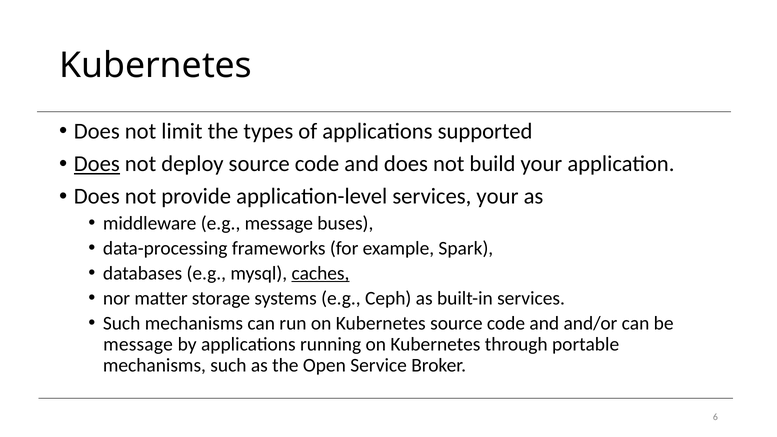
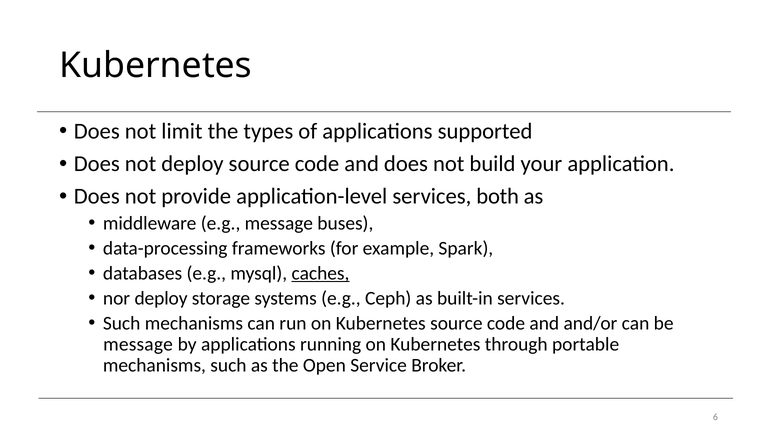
Does underline: present -> none (97, 164)
services your: your -> both (498, 197)
nor matter: matter -> deploy (161, 298)
